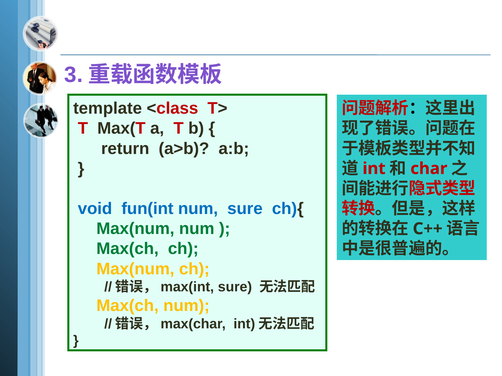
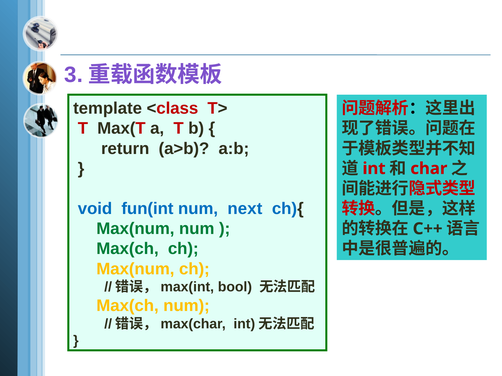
num sure: sure -> next (245, 209)
sure: sure -> bool (235, 287)
